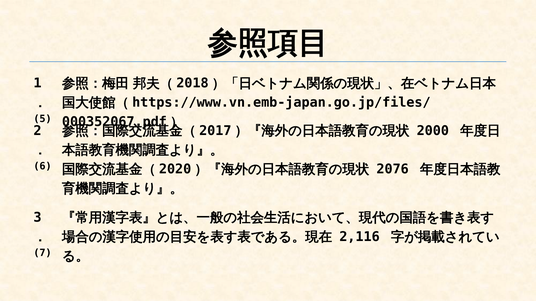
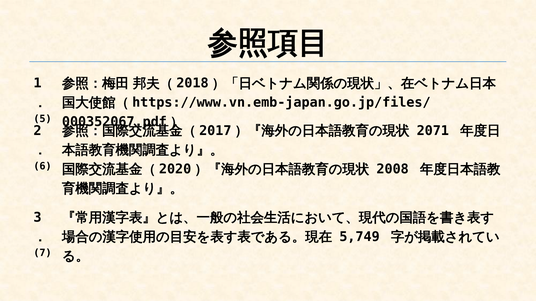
2000: 2000 -> 2071 (433, 131)
2076: 2076 -> 2008 (393, 169)
2,116: 2,116 -> 5,749 (360, 237)
